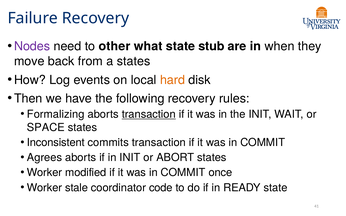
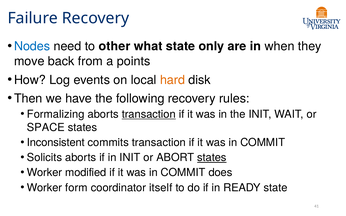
Nodes colour: purple -> blue (32, 46)
stub: stub -> only (211, 46)
a states: states -> points (134, 61)
Agrees: Agrees -> Solicits (45, 158)
states underline: none -> present (212, 158)
once: once -> does (220, 173)
stale: stale -> form (76, 188)
code: code -> itself (161, 188)
